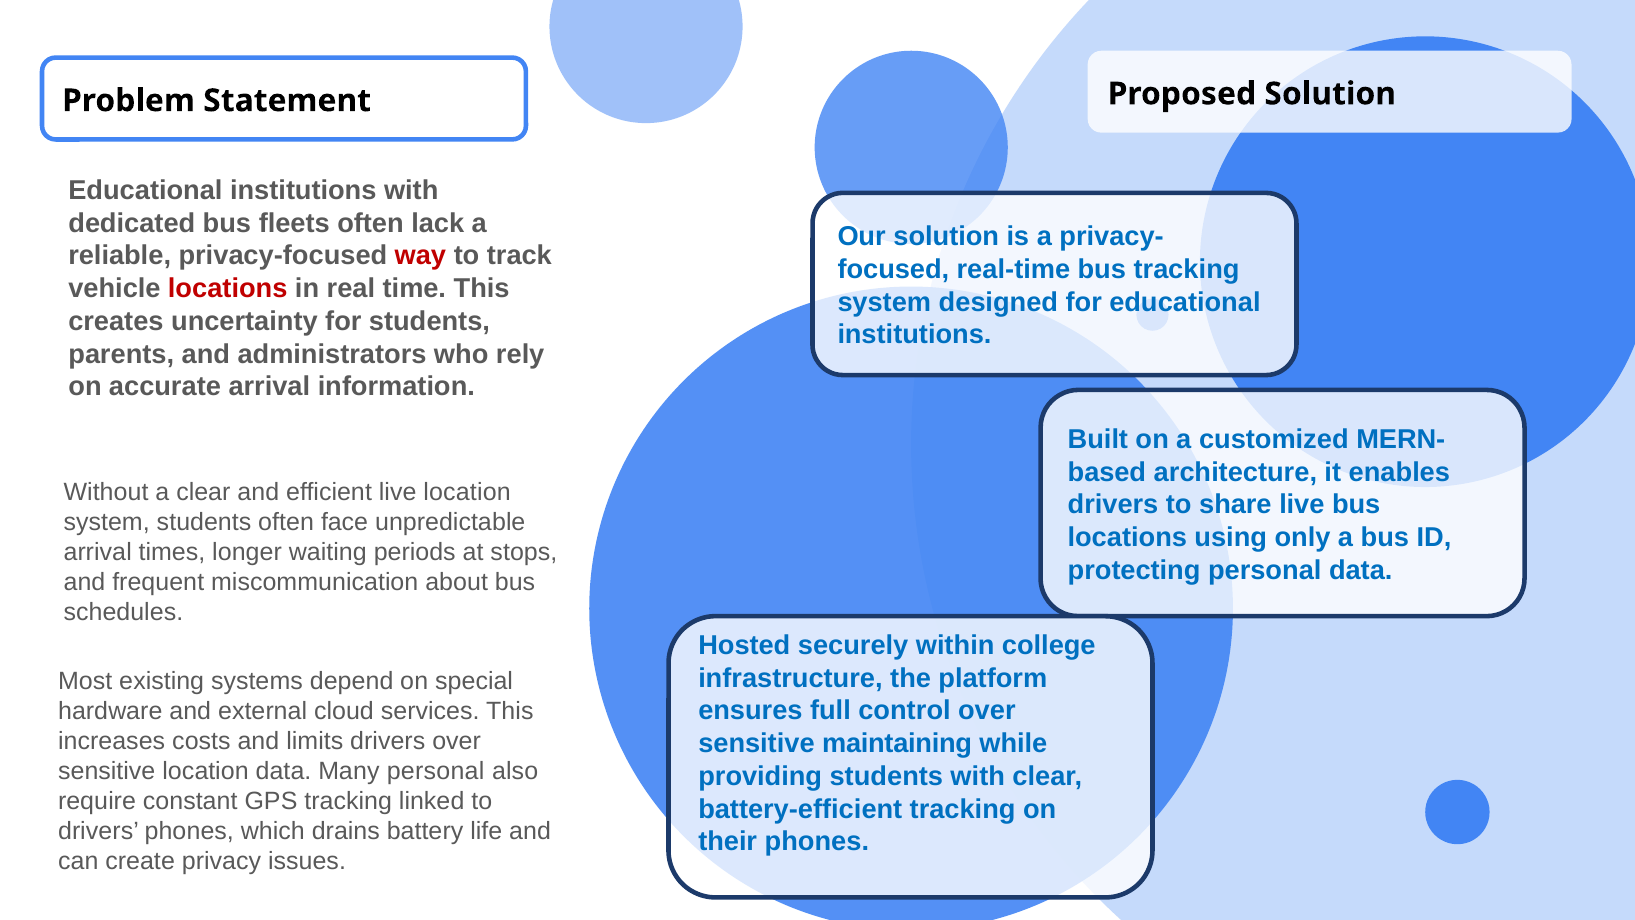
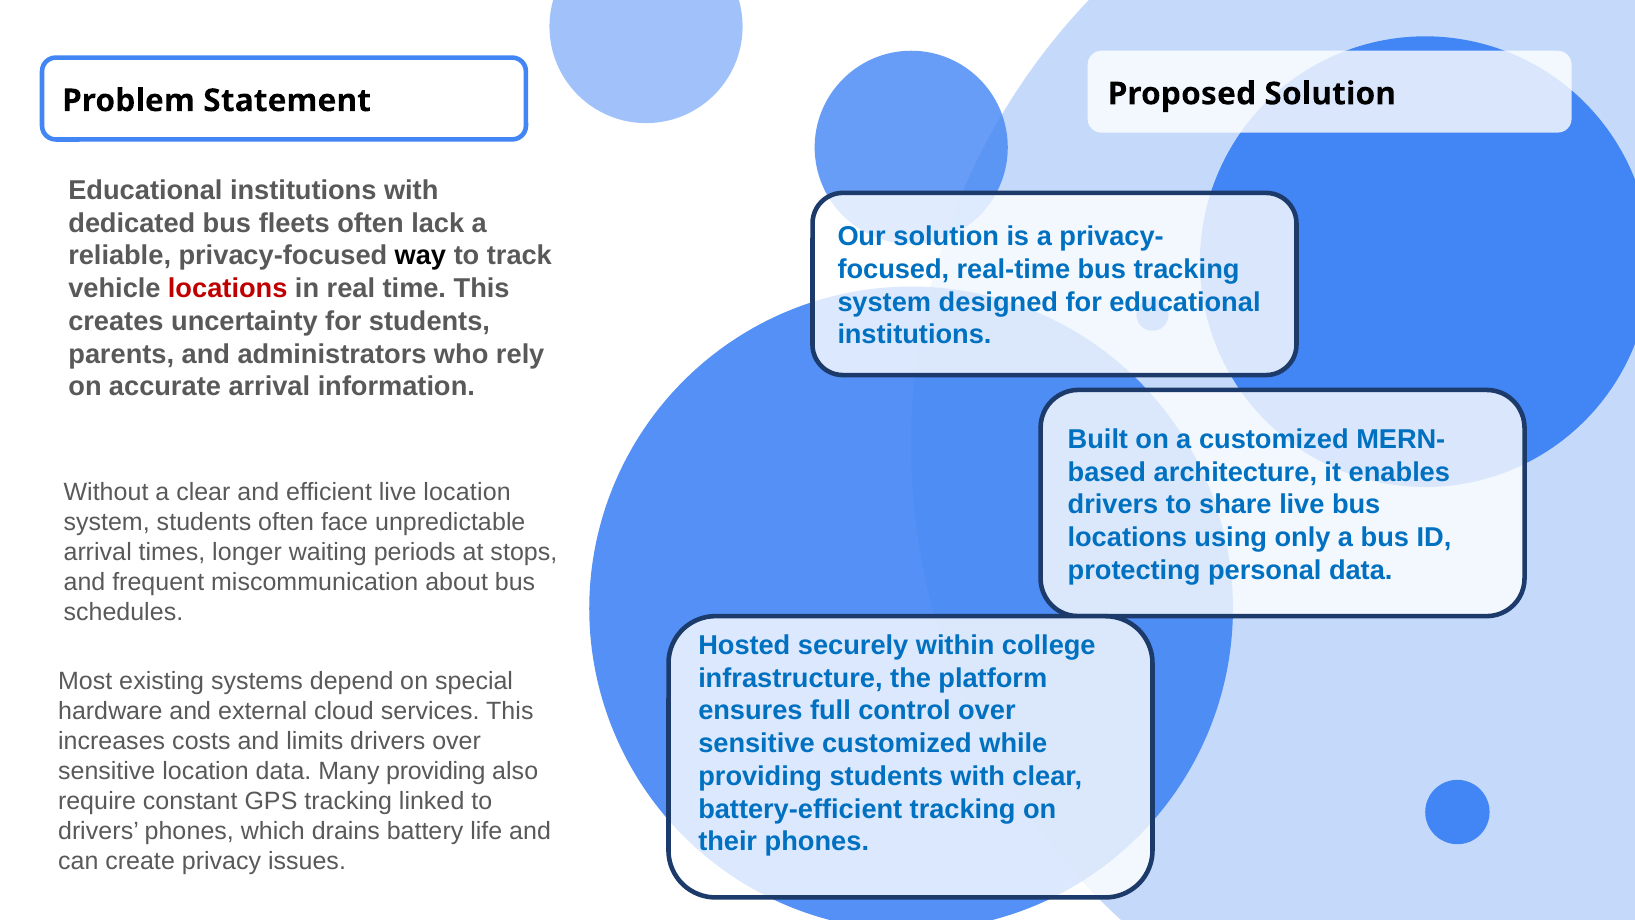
way colour: red -> black (420, 256)
sensitive maintaining: maintaining -> customized (897, 743)
Many personal: personal -> providing (436, 771)
